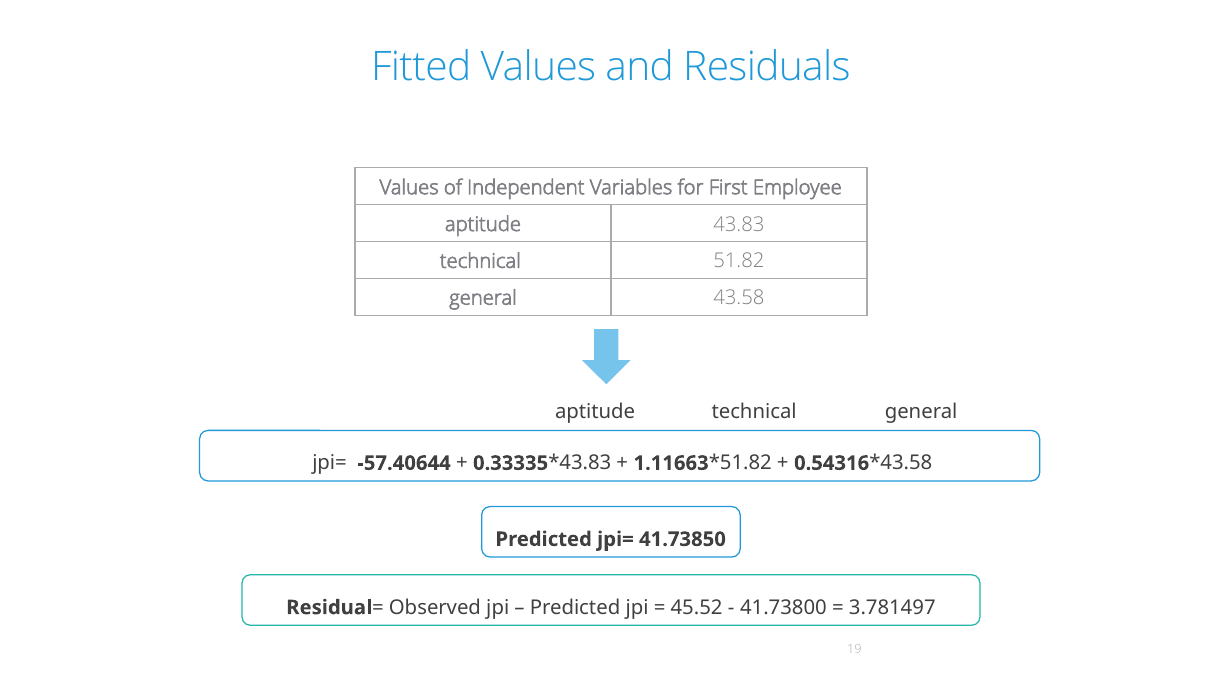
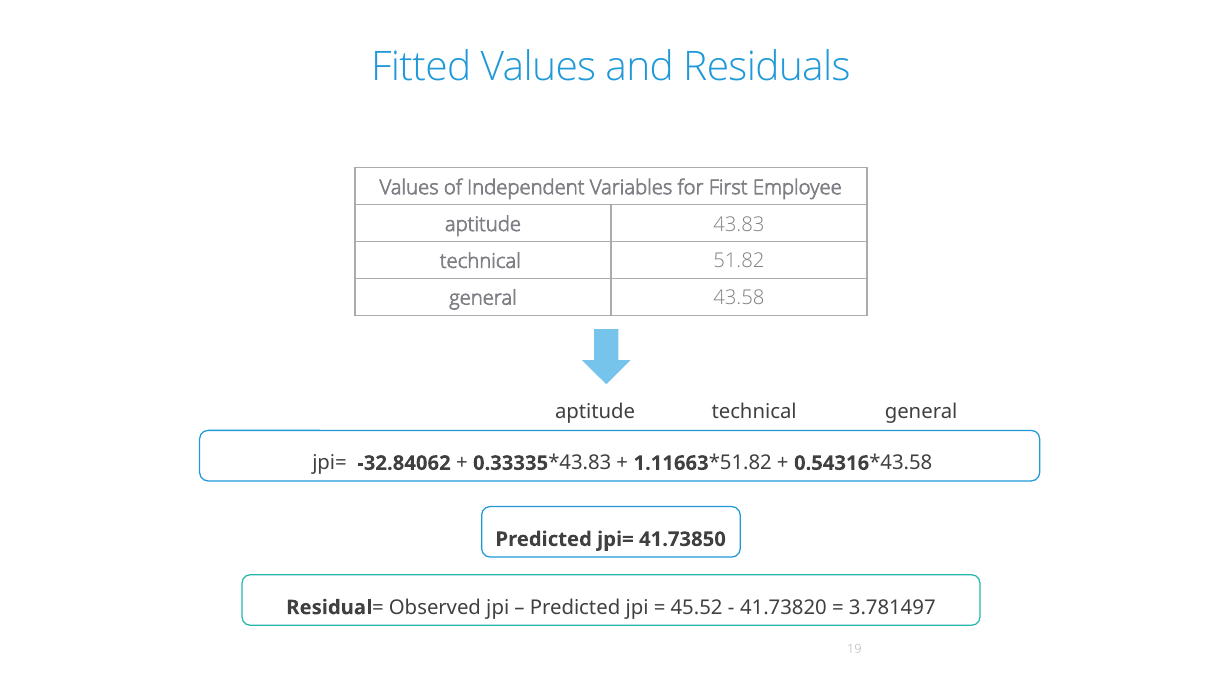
-57.40644: -57.40644 -> -32.84062 (404, 463)
41.73800: 41.73800 -> 41.73820 (783, 608)
